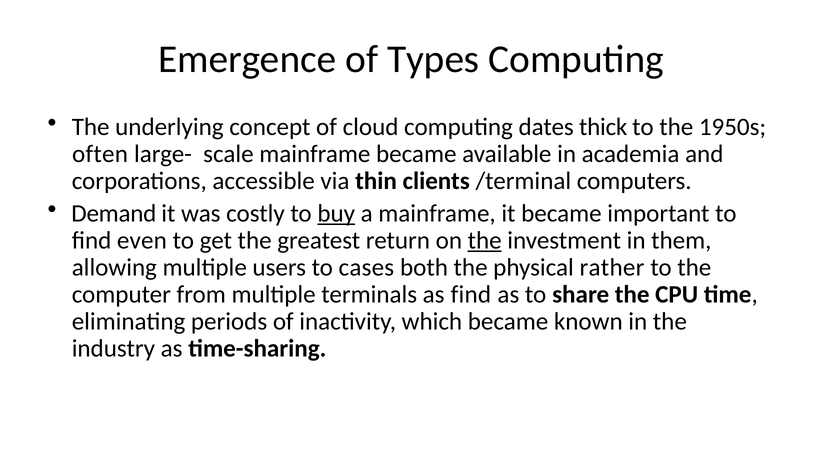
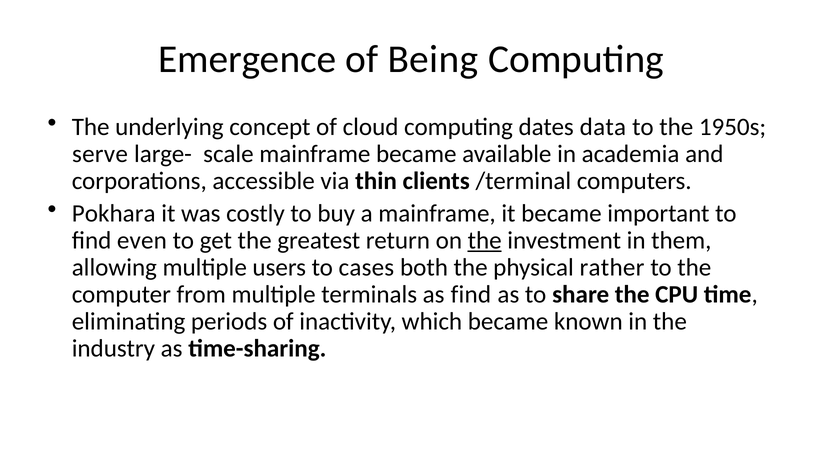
Types: Types -> Being (433, 59)
thick: thick -> data (603, 127)
often: often -> serve (100, 154)
Demand: Demand -> Pokhara (114, 213)
buy underline: present -> none (336, 213)
